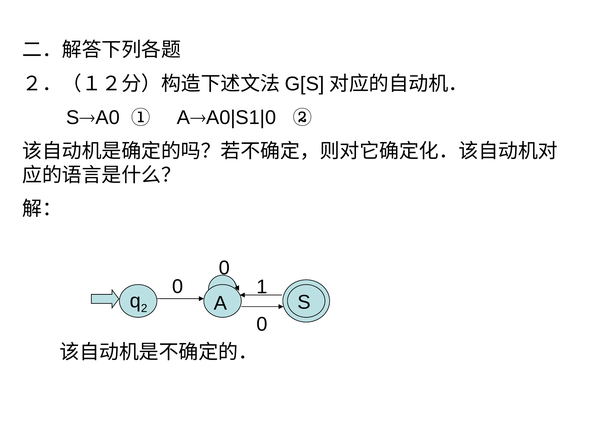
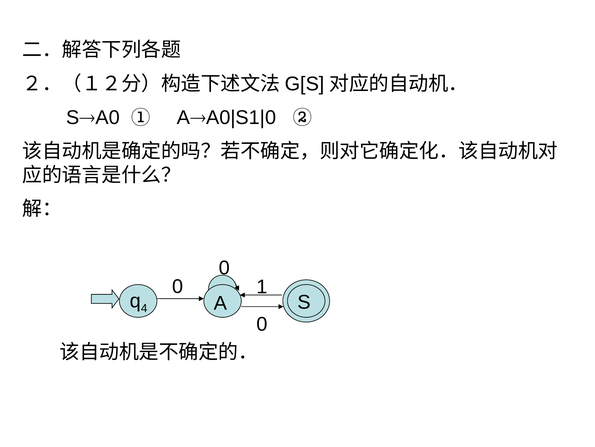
2: 2 -> 4 (144, 308)
